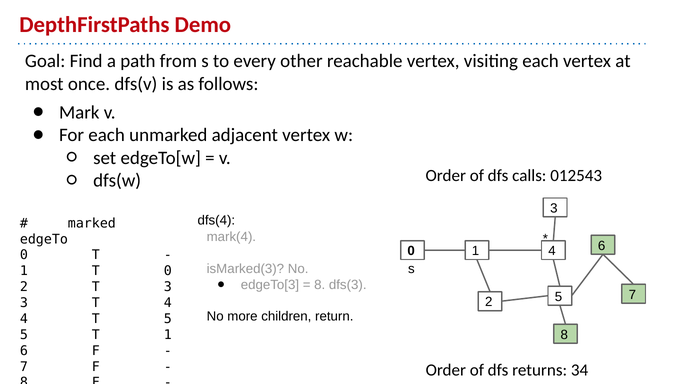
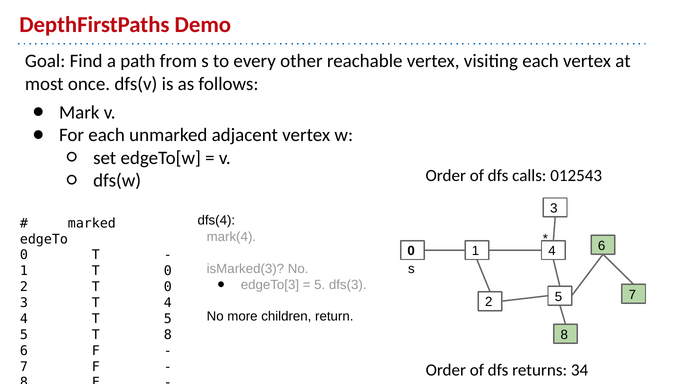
8: 8 -> 5 (320, 284)
2 T 3: 3 -> 0 (168, 287)
T 1: 1 -> 8 (168, 334)
